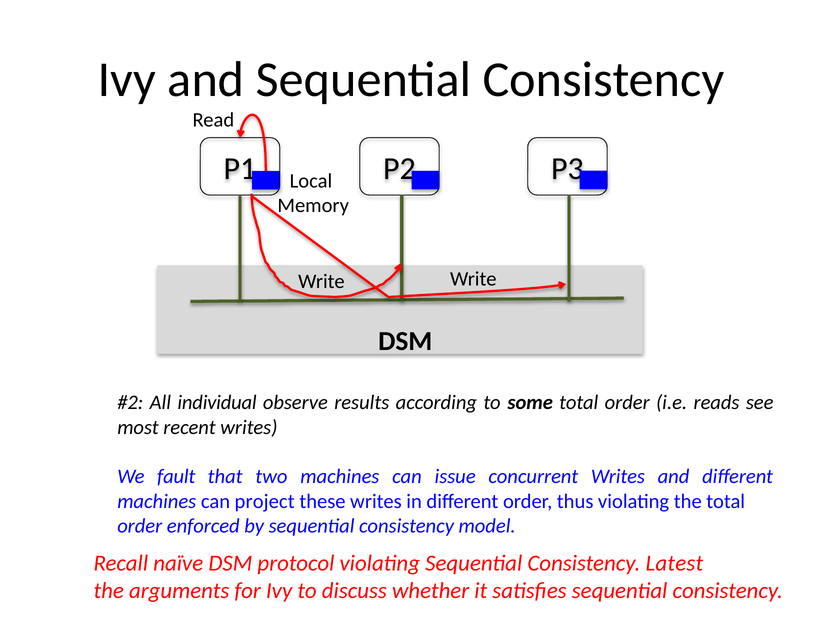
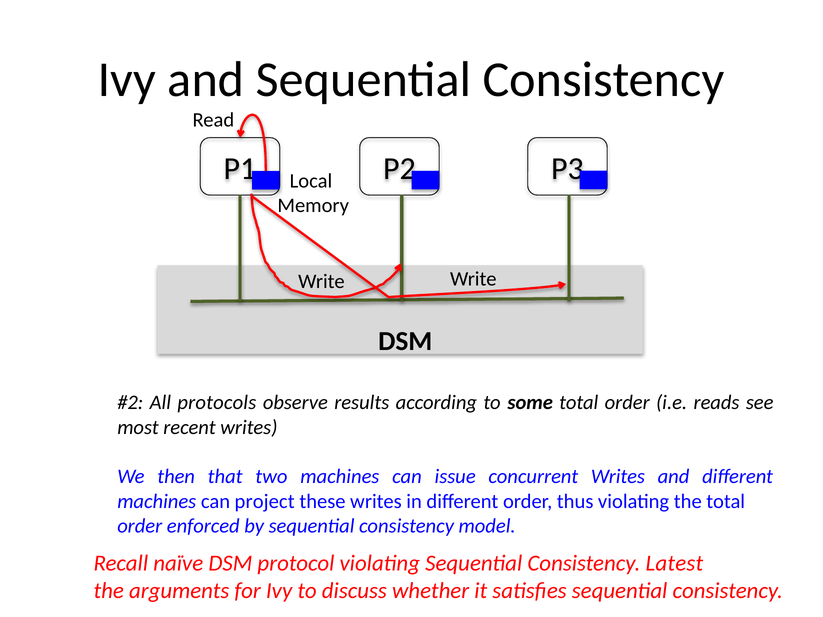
individual: individual -> protocols (217, 403)
fault: fault -> then (176, 477)
